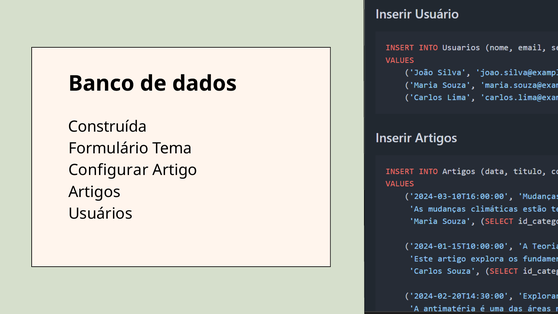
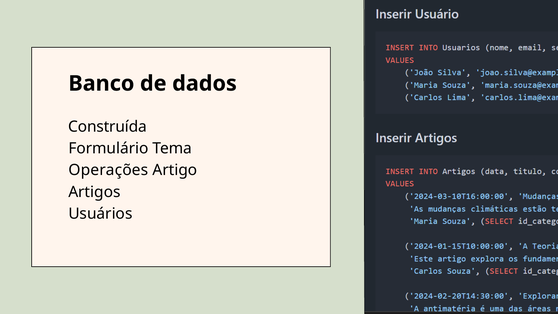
Configurar: Configurar -> Operações (108, 170)
